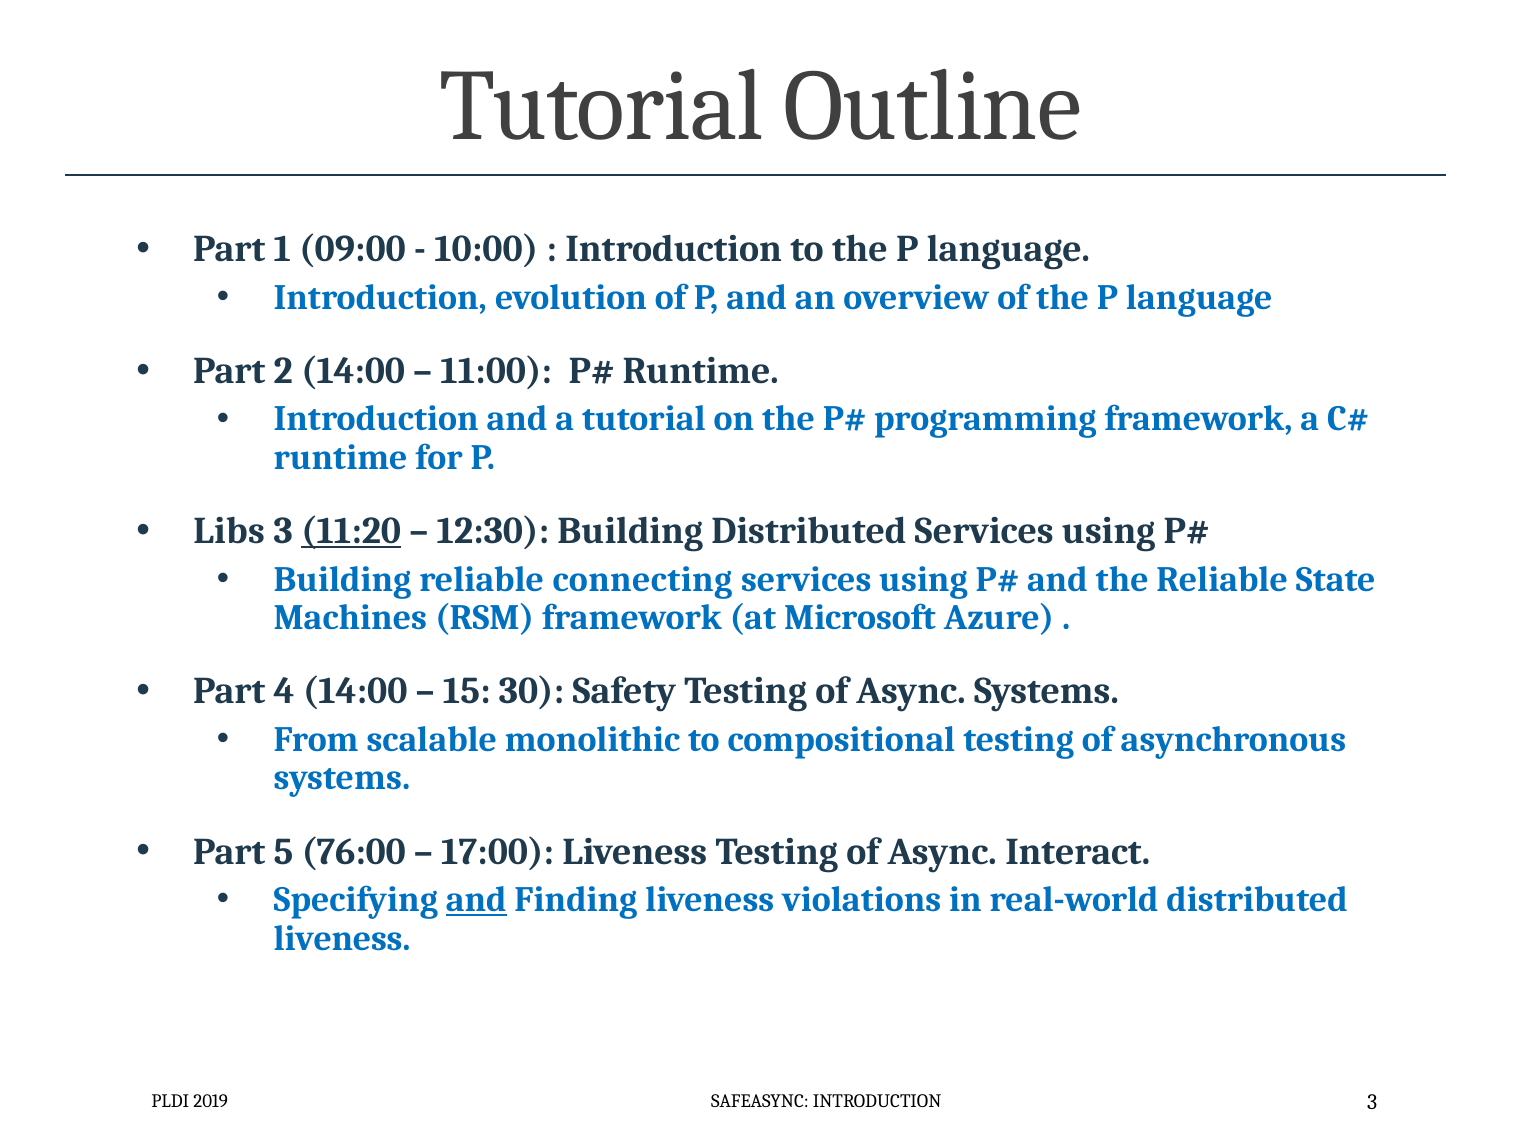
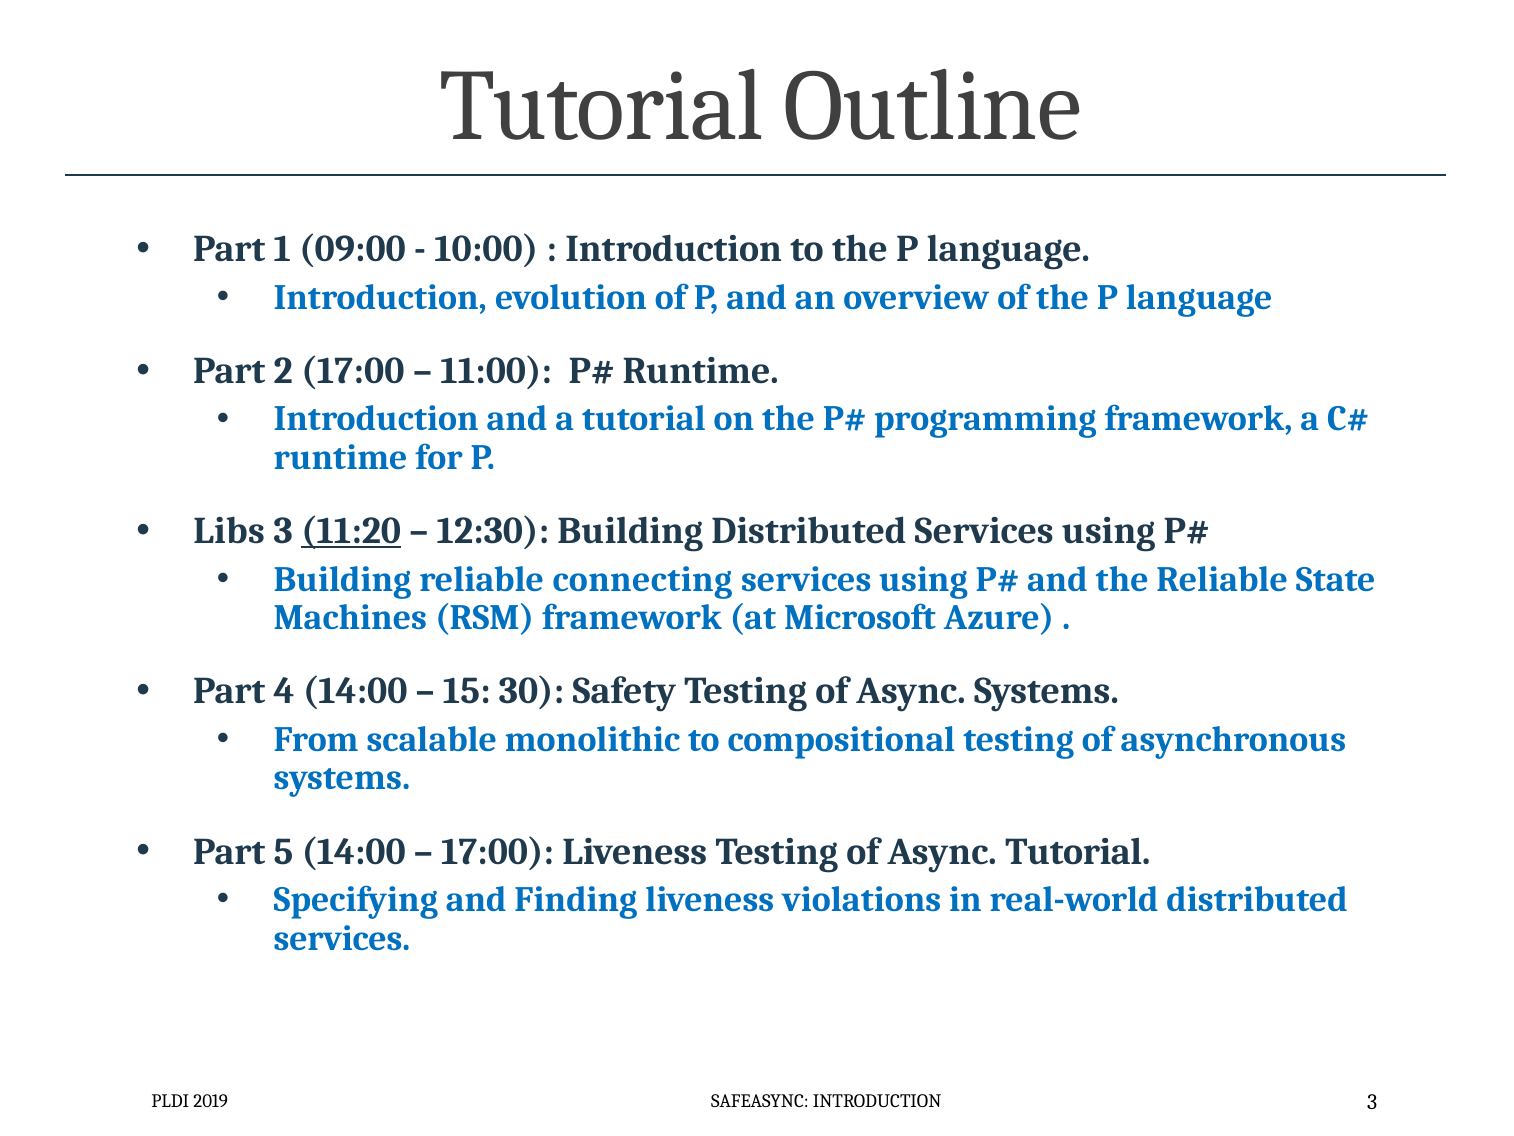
2 14:00: 14:00 -> 17:00 (353, 371)
5 76:00: 76:00 -> 14:00 (354, 851)
Async Interact: Interact -> Tutorial (1078, 851)
and underline: present -> none (476, 899)
liveness: liveness -> services (342, 938)
